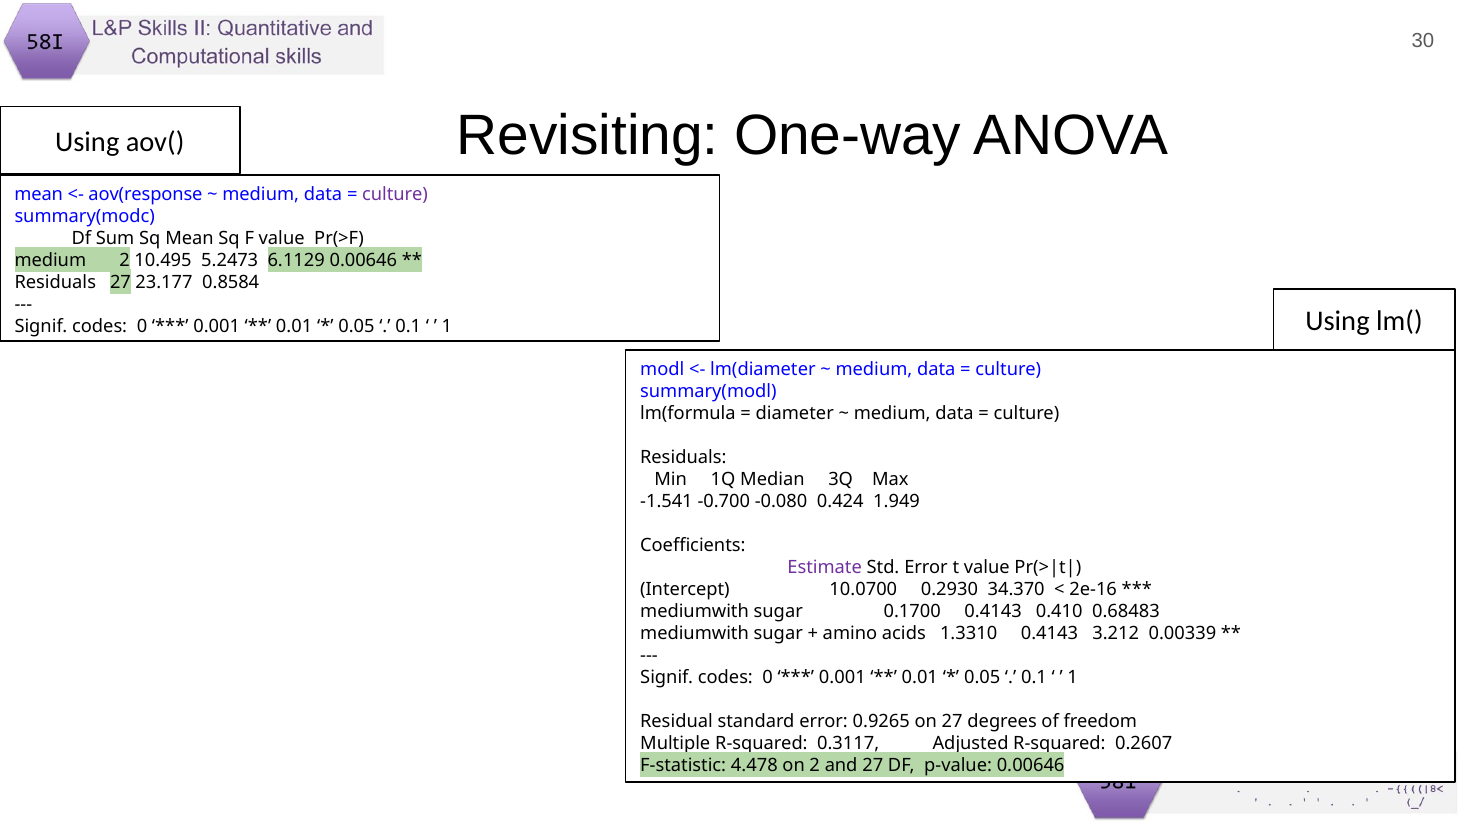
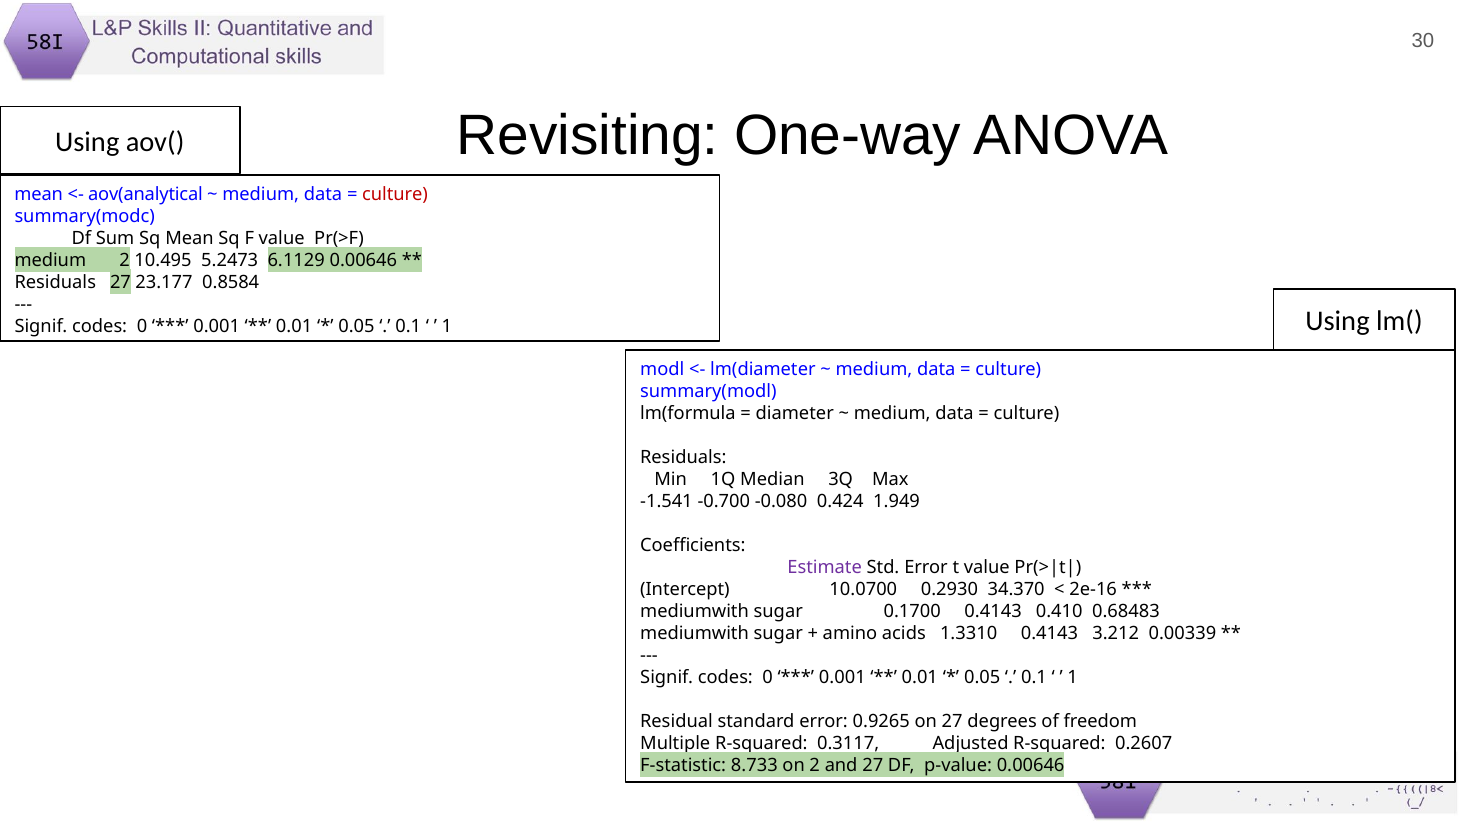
aov(response: aov(response -> aov(analytical (146, 194)
culture colour: purple -> red (395, 194)
4.478: 4.478 -> 8.733 (754, 765)
